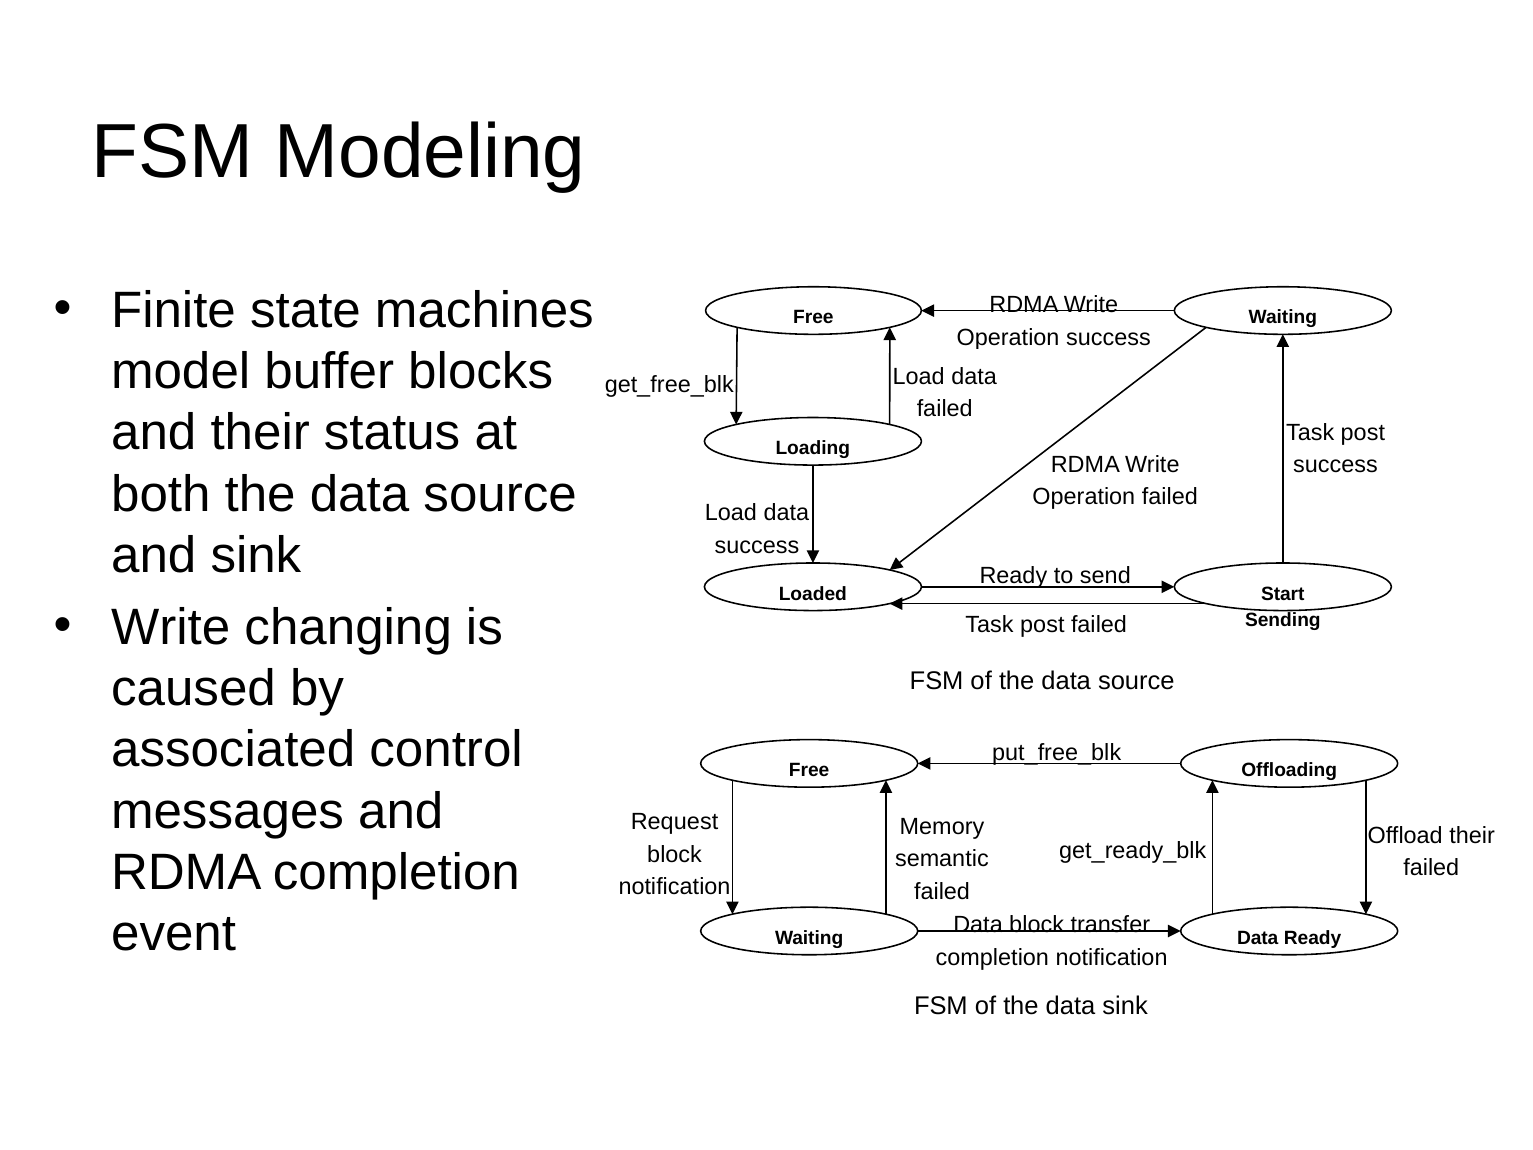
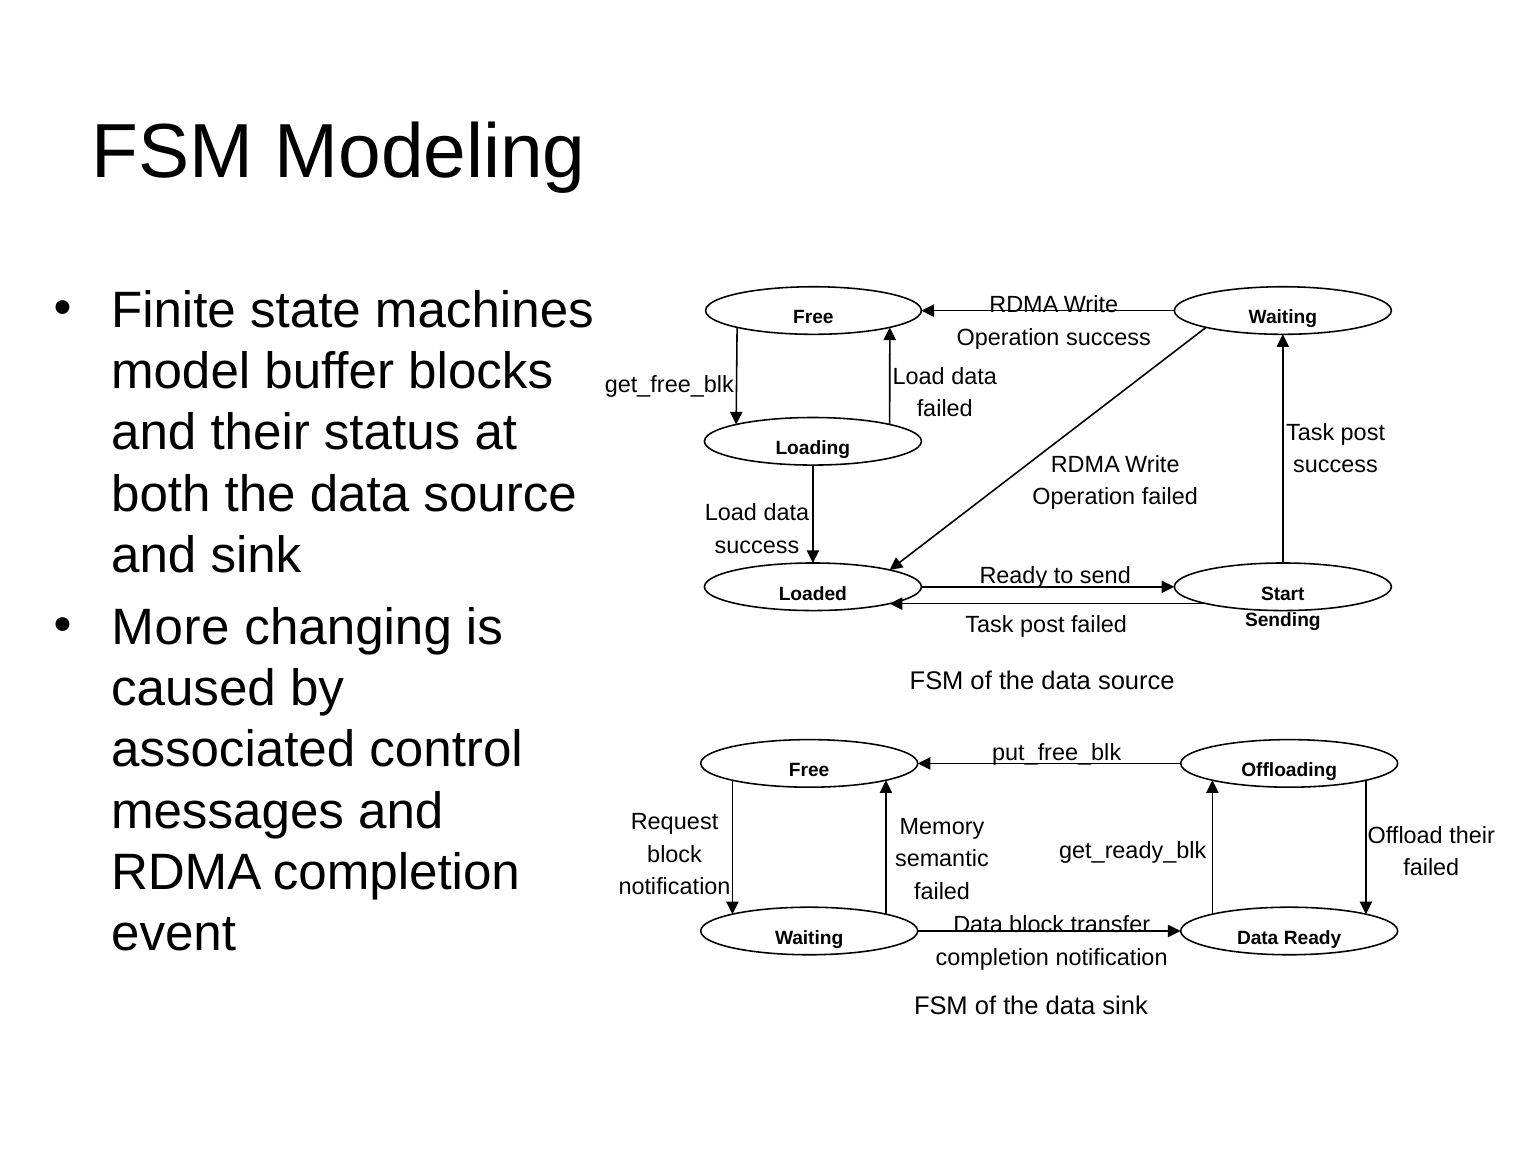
Write: Write -> More (170, 627)
